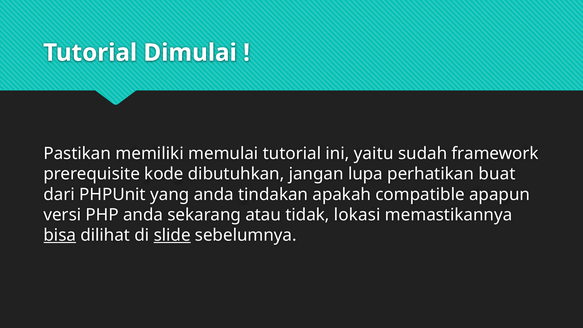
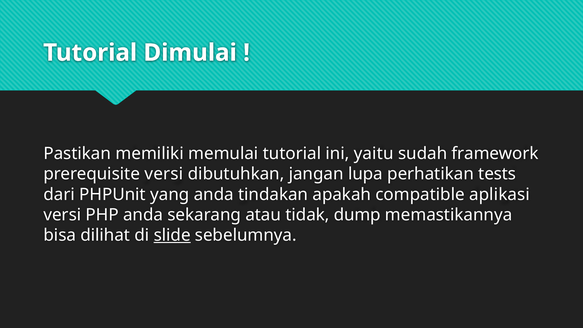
prerequisite kode: kode -> versi (164, 174)
buat: buat -> tests (497, 174)
apapun: apapun -> aplikasi (499, 194)
lokasi: lokasi -> dump (357, 215)
bisa underline: present -> none (60, 235)
